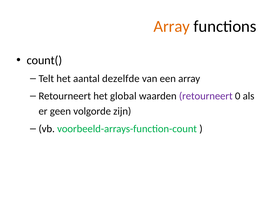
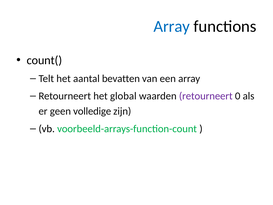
Array colour: orange -> blue (172, 26)
dezelfde: dezelfde -> bevatten (121, 78)
volgorde: volgorde -> volledige (92, 111)
